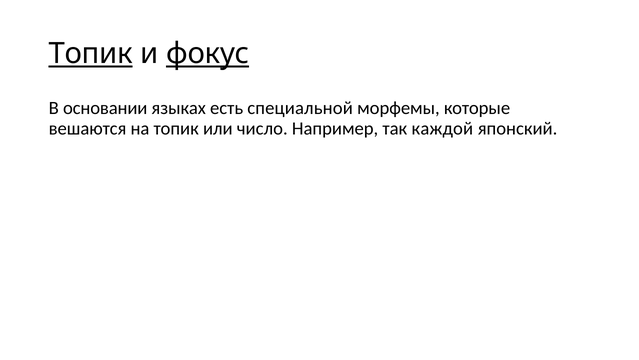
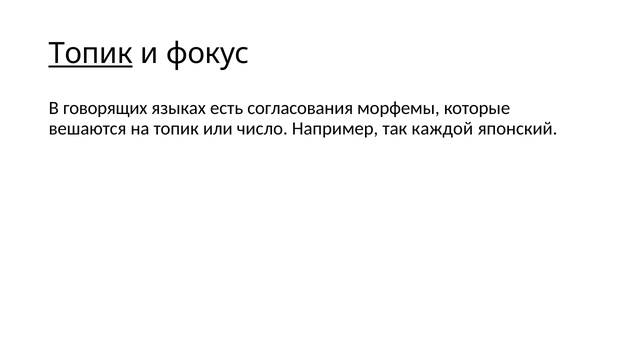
фокус underline: present -> none (208, 54)
основании: основании -> говорящих (105, 108)
специальной: специальной -> согласования (300, 108)
